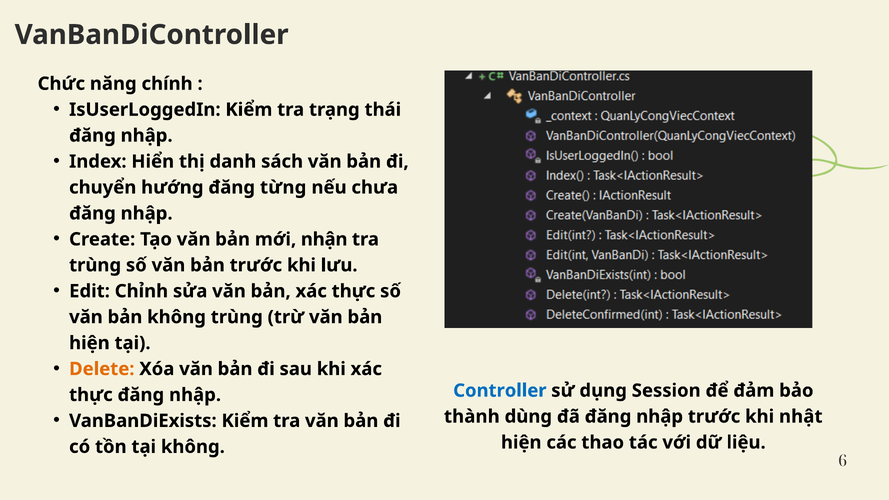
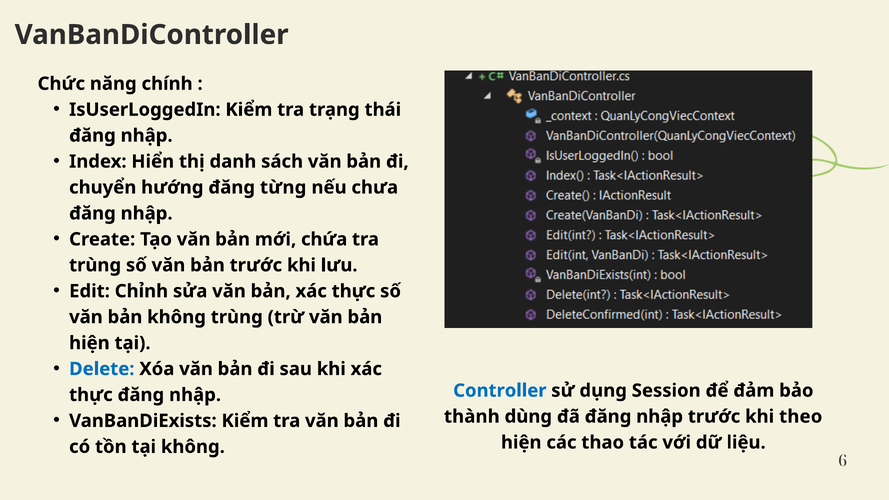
nhận: nhận -> chứa (324, 239)
Delete colour: orange -> blue (102, 369)
nhật: nhật -> theo (801, 417)
